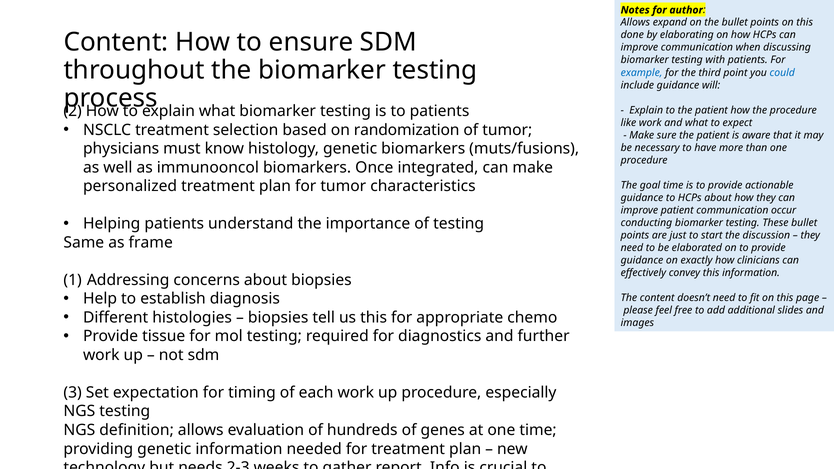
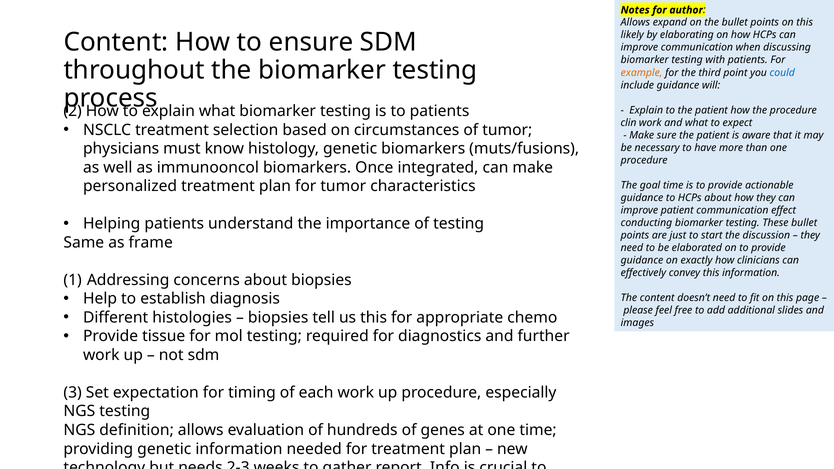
done: done -> likely (632, 35)
example colour: blue -> orange (642, 73)
like: like -> clin (629, 123)
randomization: randomization -> circumstances (407, 130)
occur: occur -> effect (784, 210)
